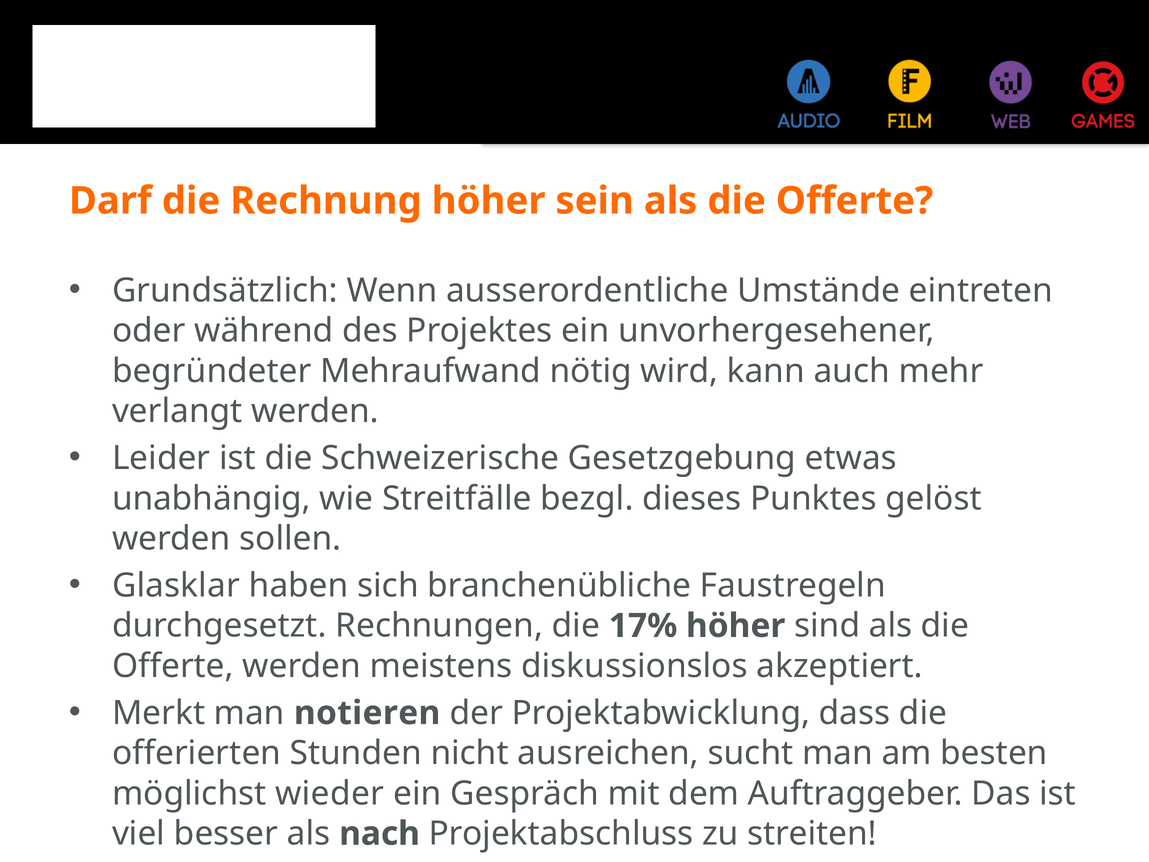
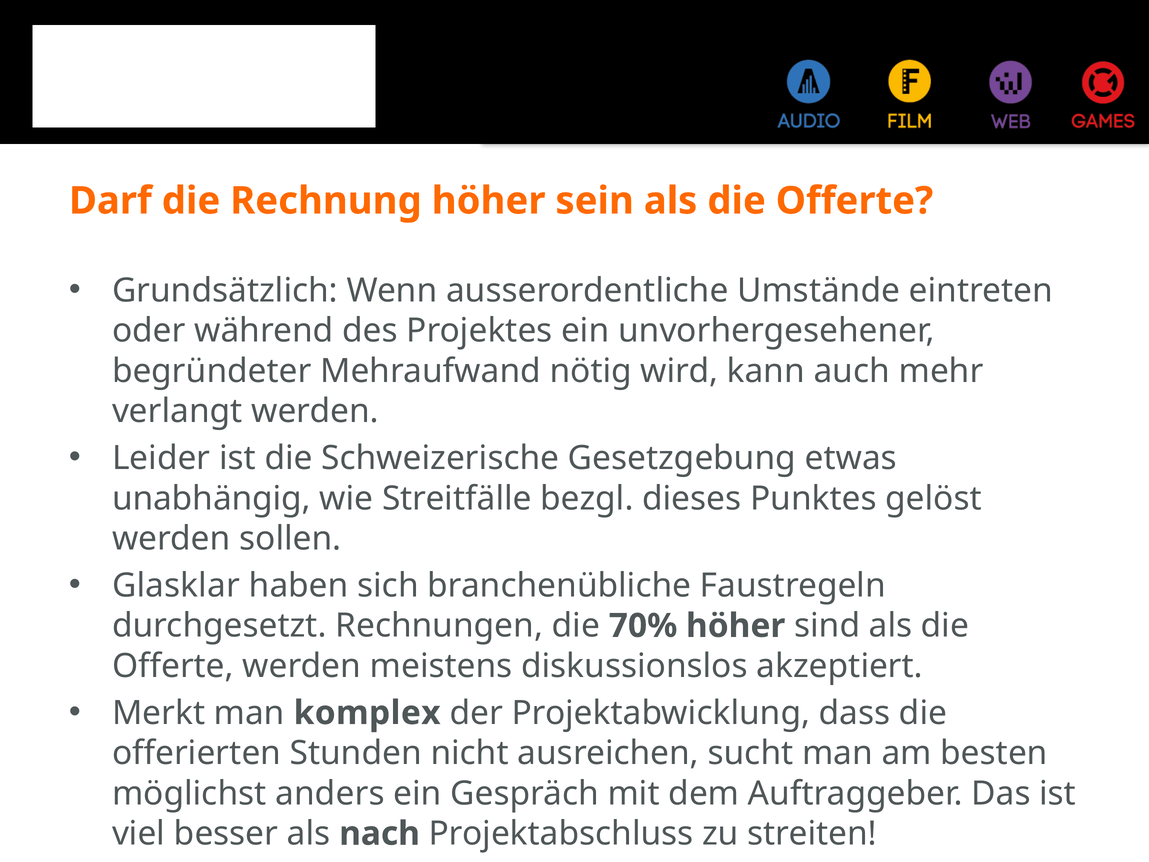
17%: 17% -> 70% (643, 626)
notieren: notieren -> komplex (367, 713)
wieder: wieder -> anders (330, 793)
